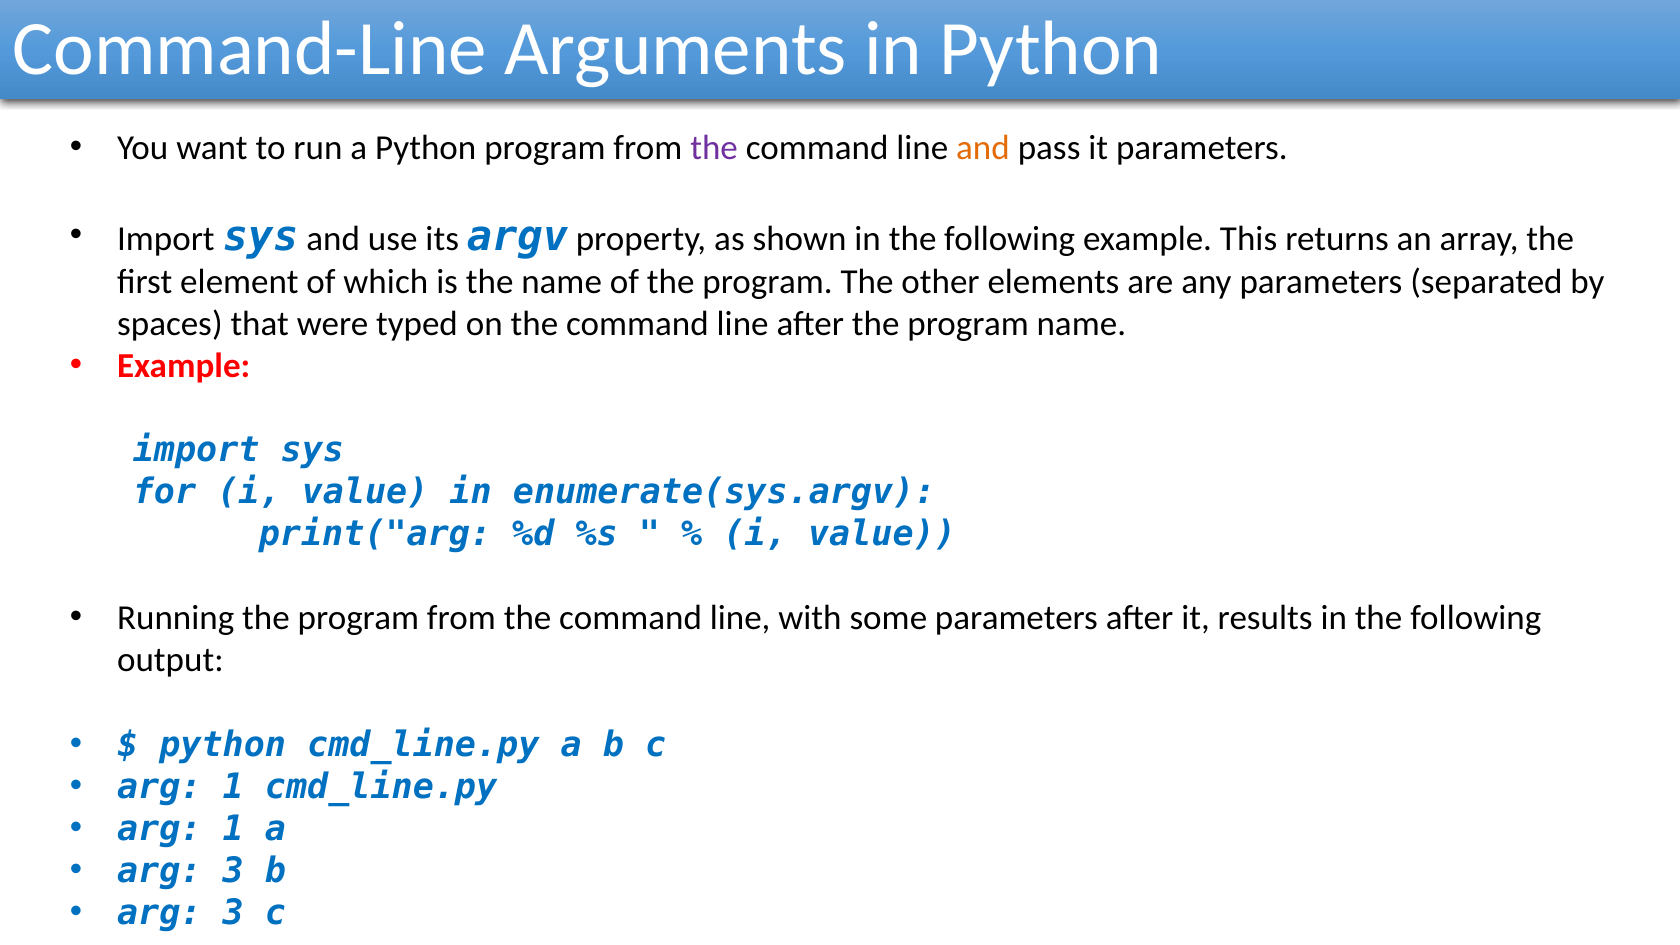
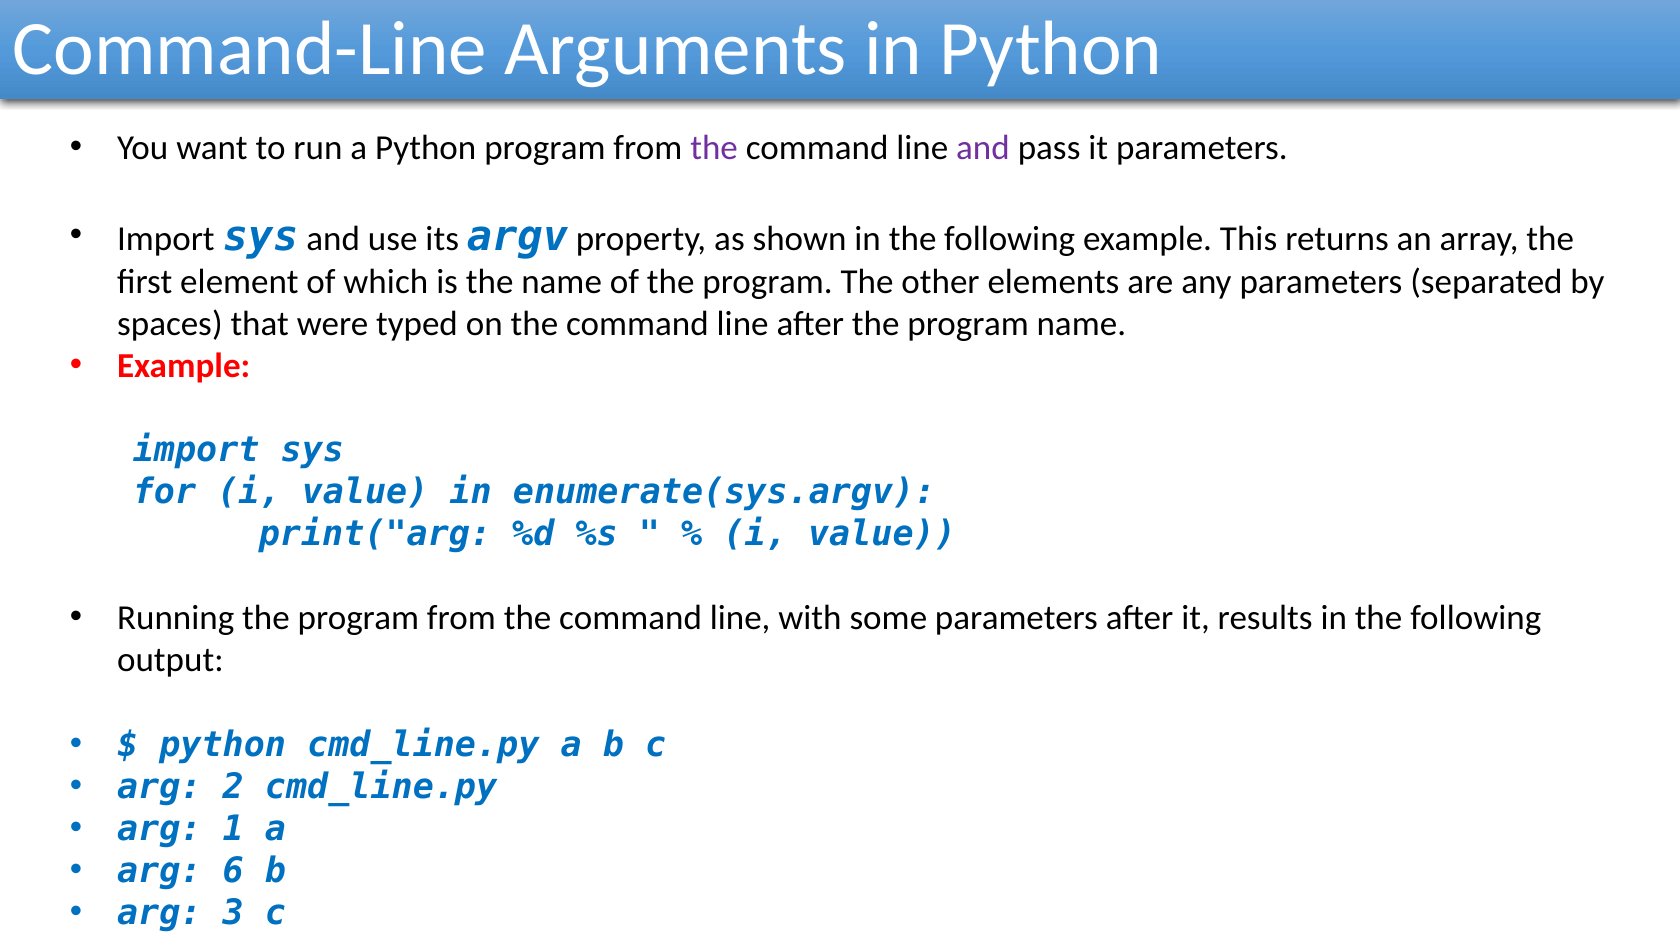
and colour: orange -> purple (983, 148)
1: 1 -> 2 (233, 786)
3: 3 -> 6 (233, 870)
